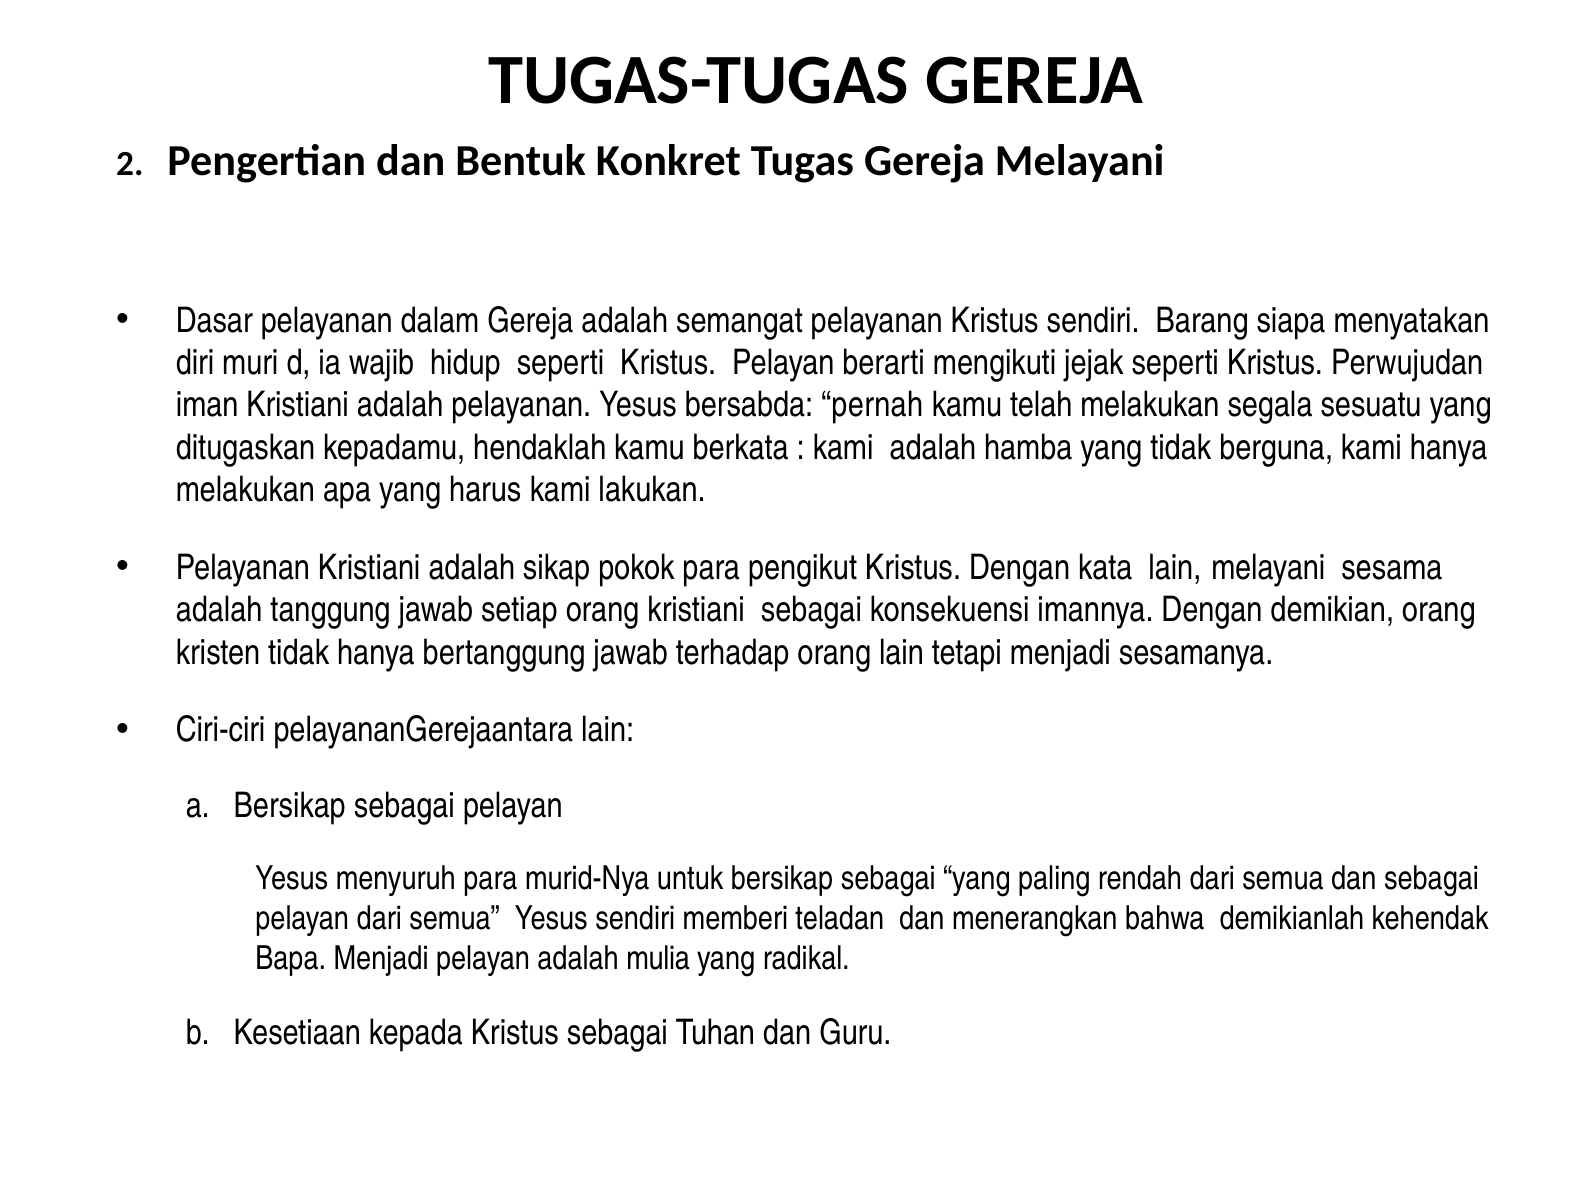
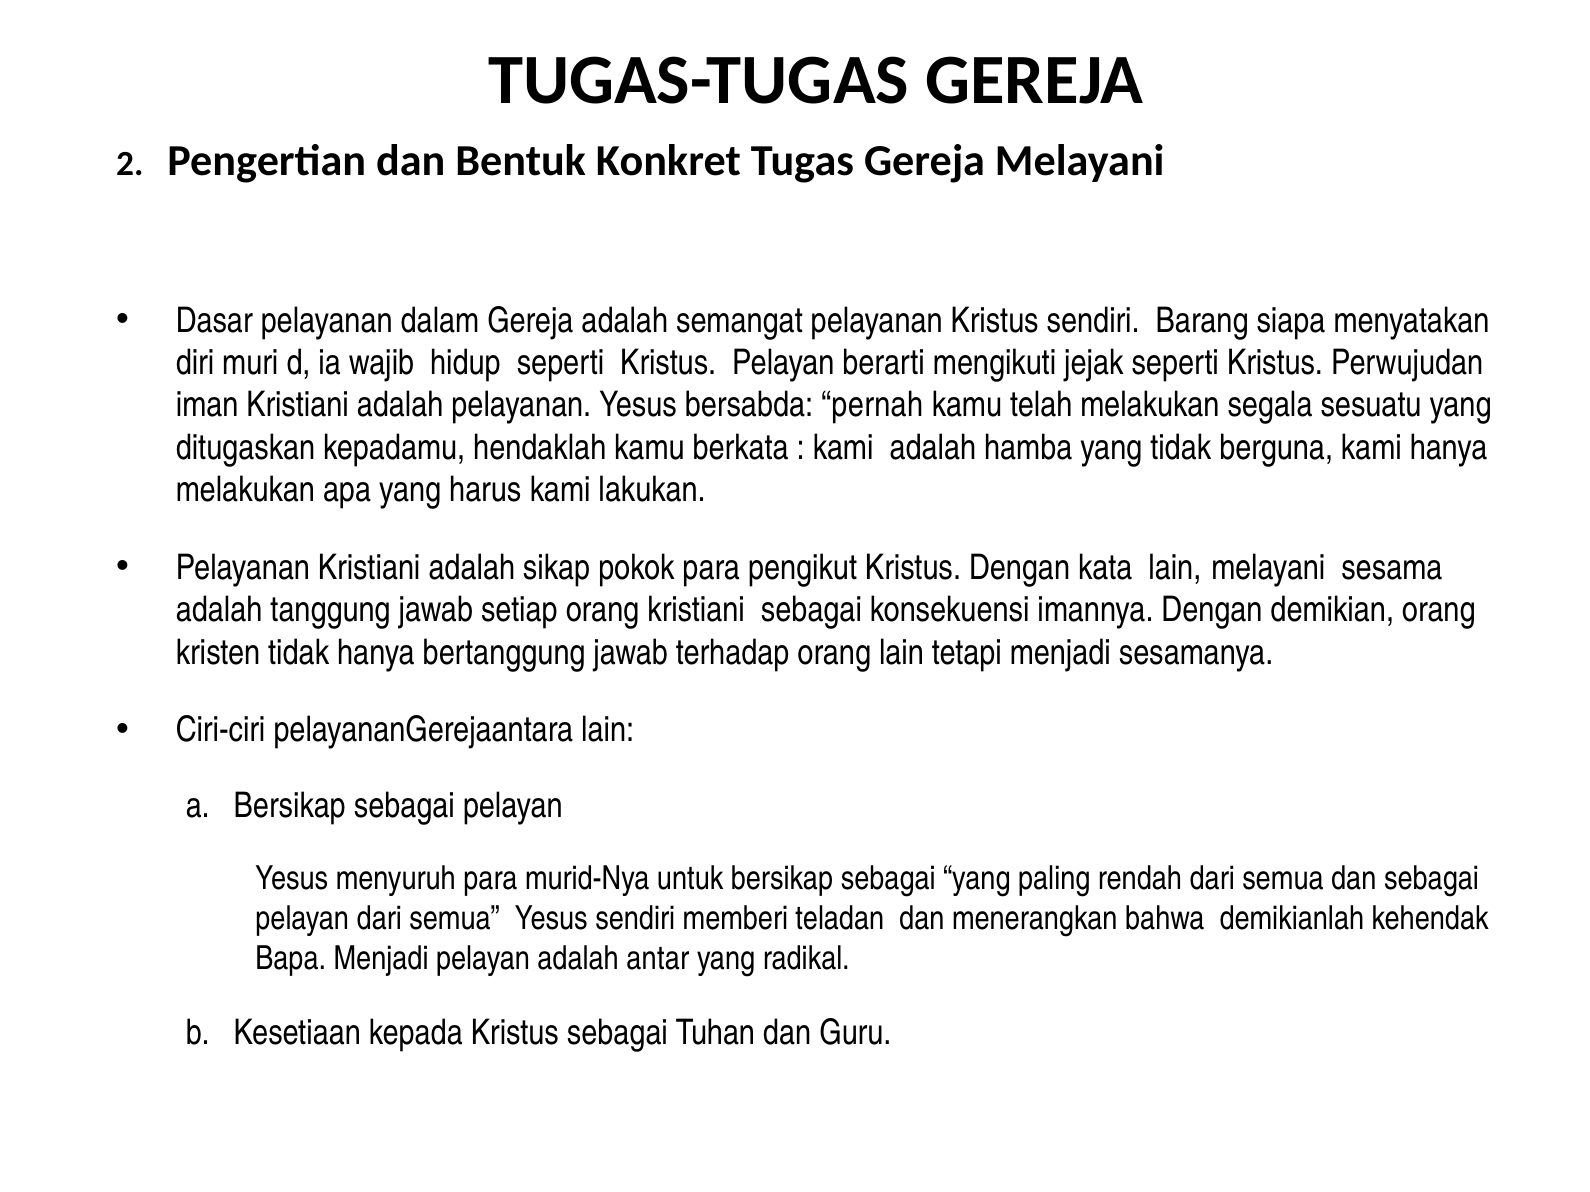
mulia: mulia -> antar (658, 959)
